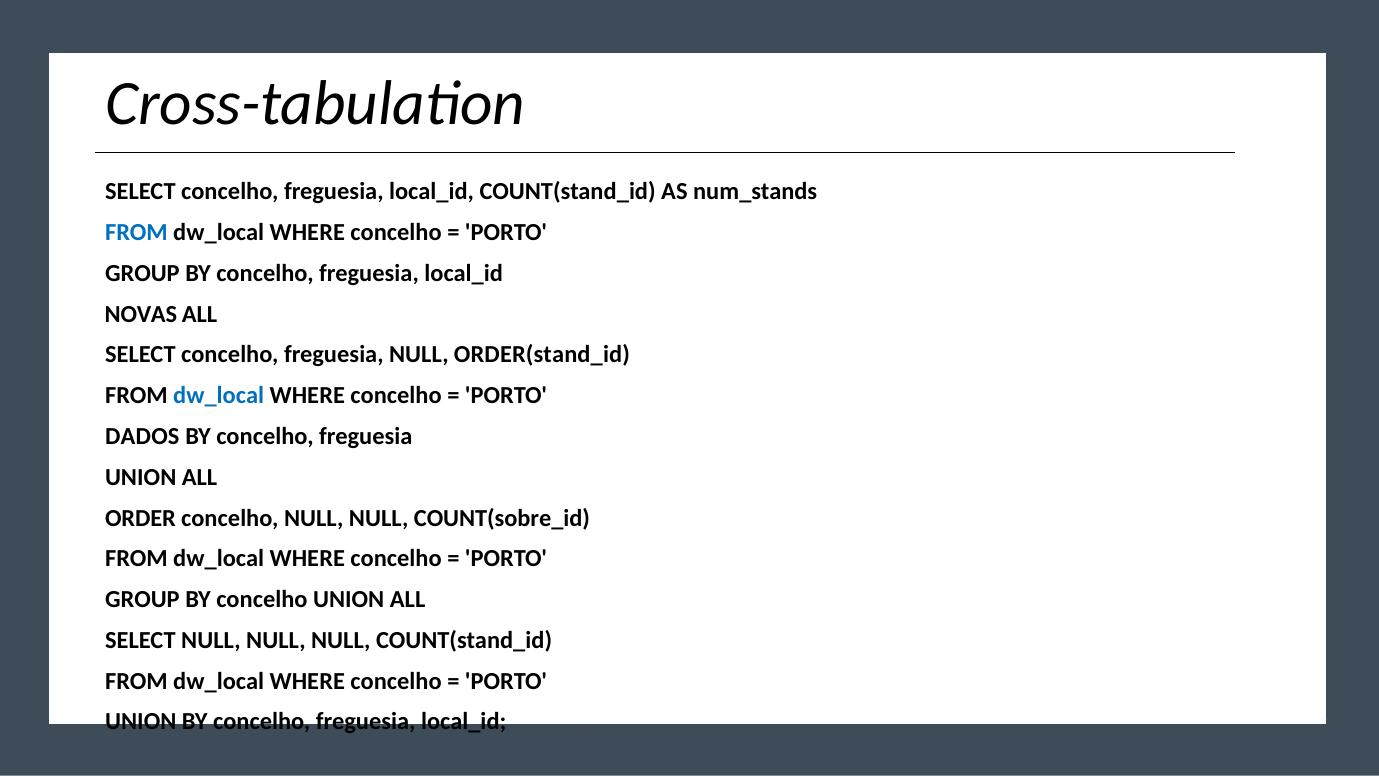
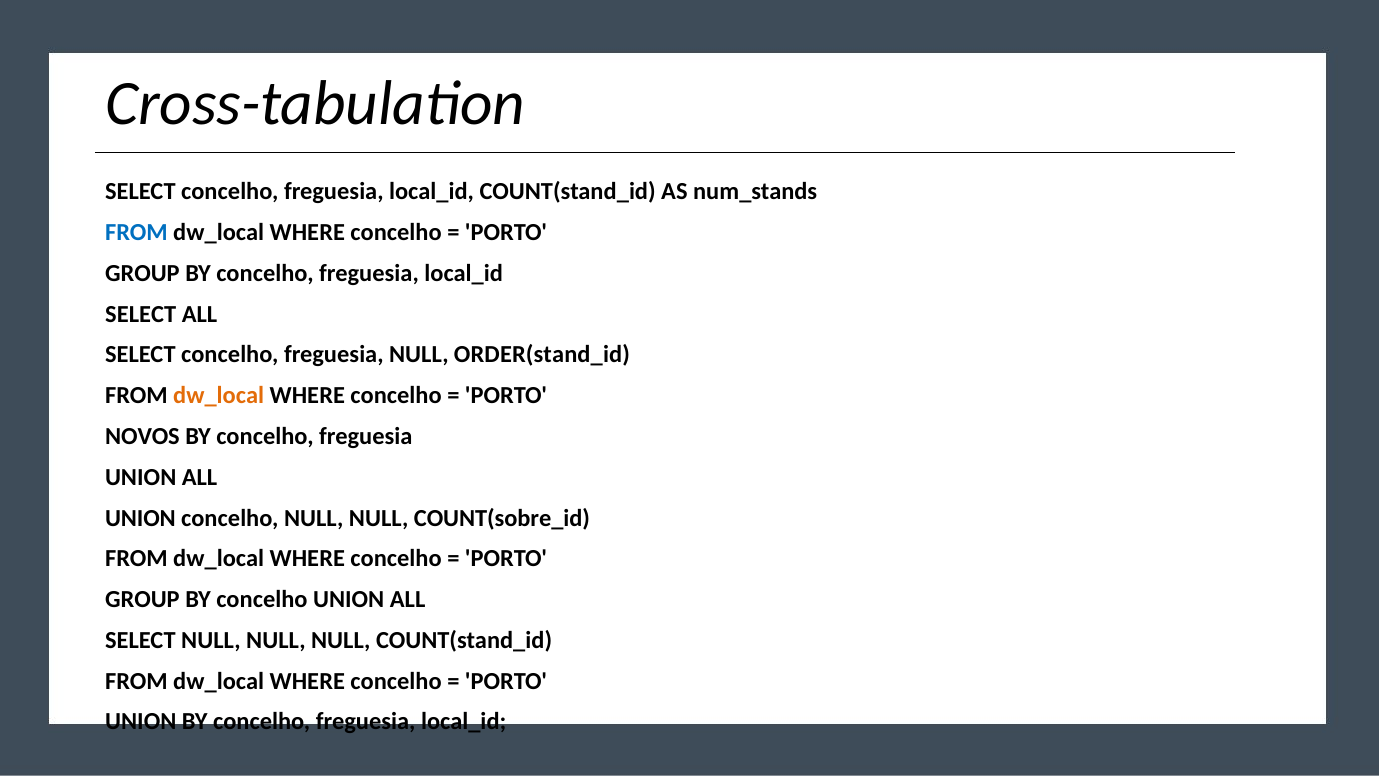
NOVAS: NOVAS -> SELECT (141, 314)
dw_local colour: blue -> orange (219, 395)
DADOS: DADOS -> NOVOS (142, 436)
ORDER: ORDER -> UNION (140, 518)
